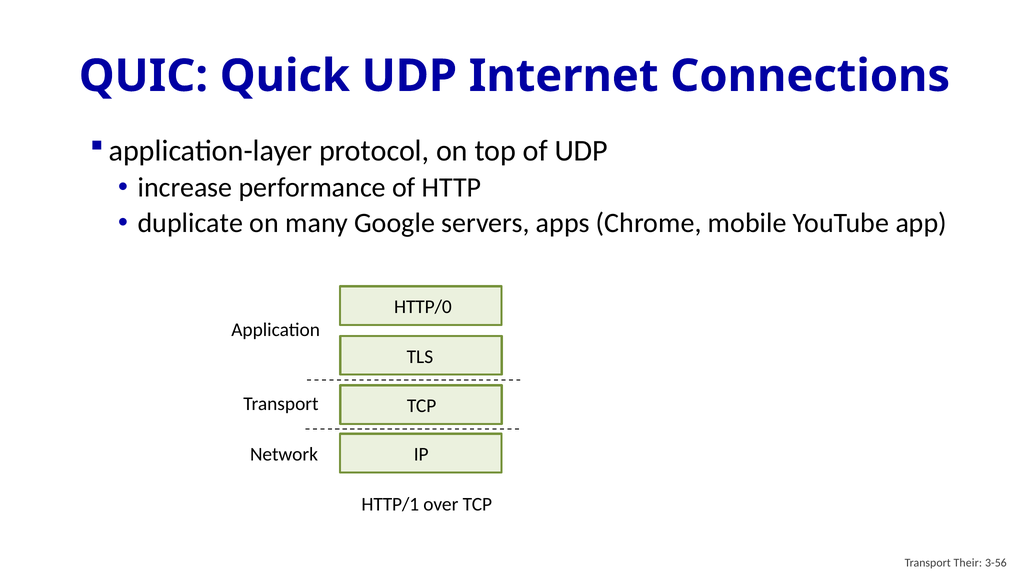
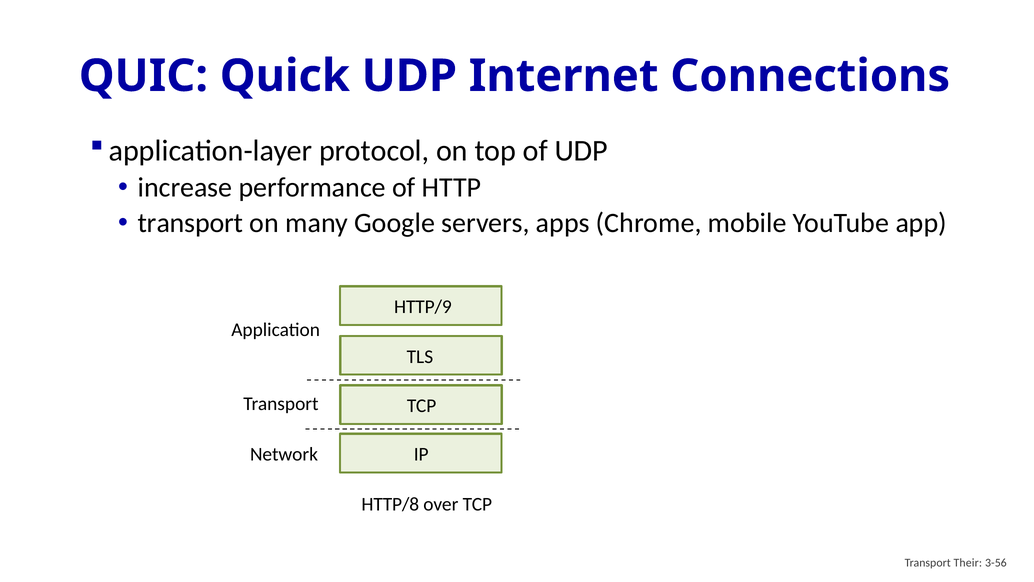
duplicate: duplicate -> transport (191, 223)
HTTP/0: HTTP/0 -> HTTP/9 (423, 307)
HTTP/1: HTTP/1 -> HTTP/8 (390, 504)
